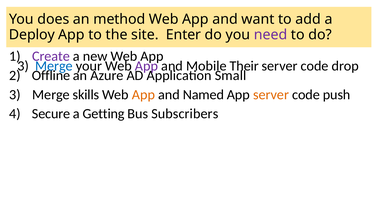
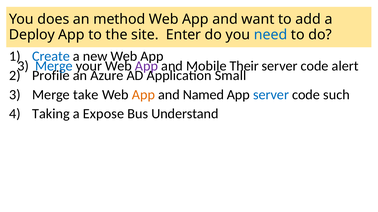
need colour: purple -> blue (271, 35)
Create colour: purple -> blue (51, 56)
drop: drop -> alert (345, 66)
Offline: Offline -> Profile (51, 76)
skills: skills -> take (86, 95)
server colour: orange -> blue (271, 95)
push: push -> such (337, 95)
Secure: Secure -> Taking (51, 114)
Getting: Getting -> Expose (104, 114)
Subscribers: Subscribers -> Understand (185, 114)
